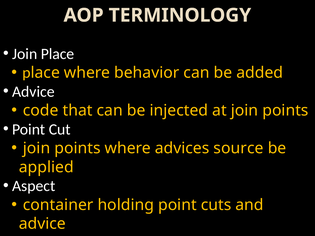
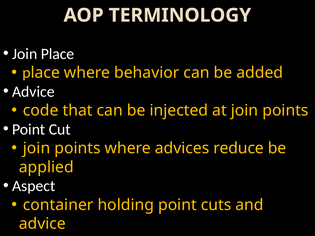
source: source -> reduce (239, 148)
